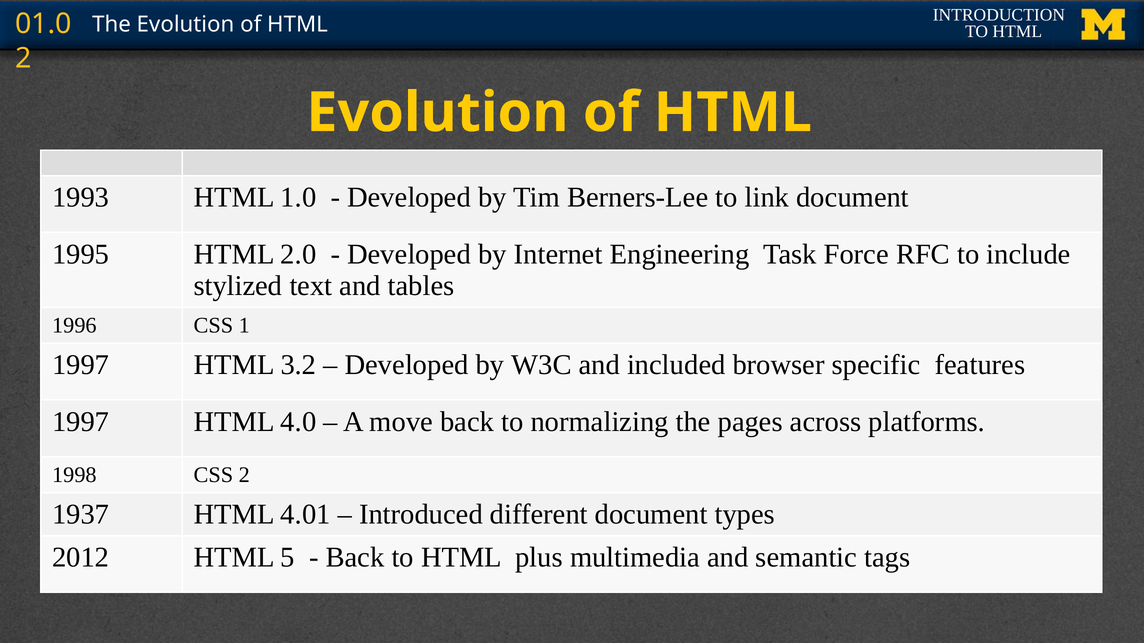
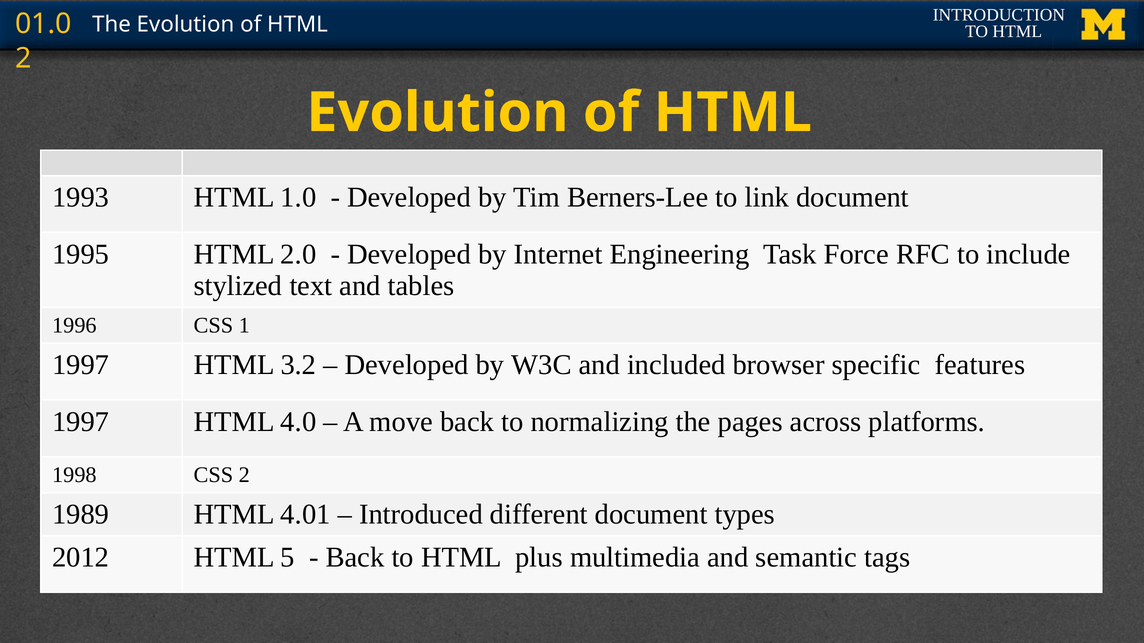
1937: 1937 -> 1989 (81, 515)
